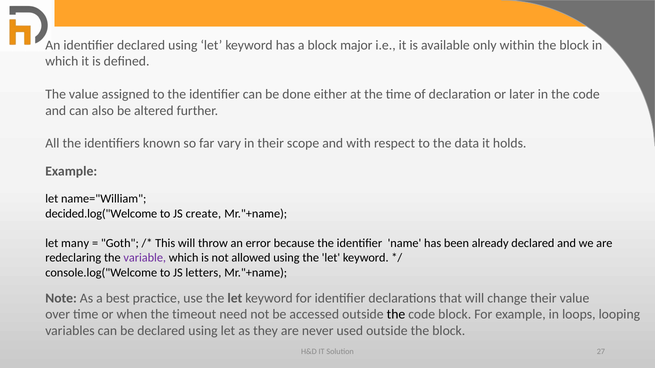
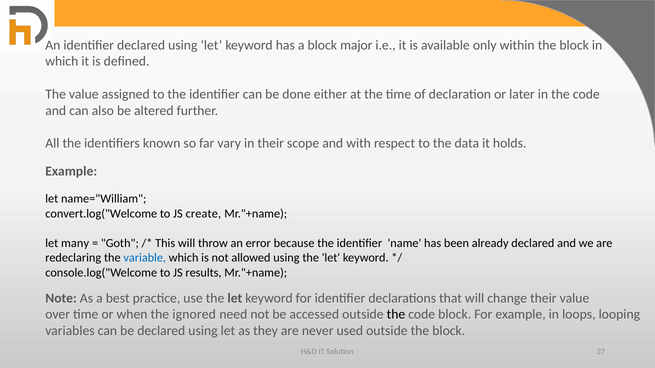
decided.log("Welcome: decided.log("Welcome -> convert.log("Welcome (101, 214)
variable colour: purple -> blue (145, 258)
letters: letters -> results (203, 273)
timeout: timeout -> ignored (194, 315)
